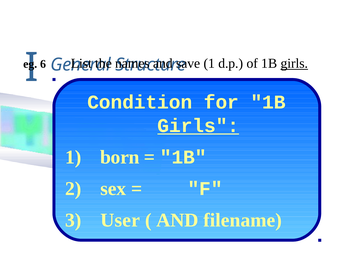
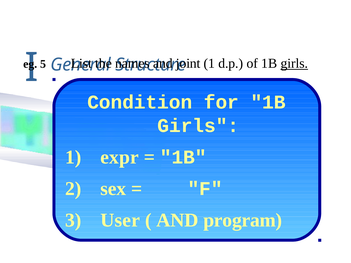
6: 6 -> 5 (43, 64)
save: save -> joint (188, 64)
Girls underline: present -> none (198, 126)
born: born -> expr (120, 157)
filename: filename -> program (243, 220)
